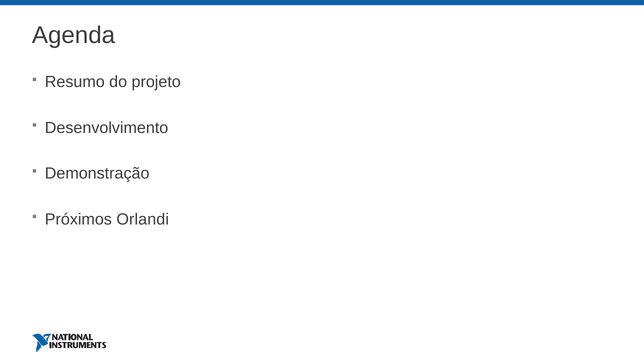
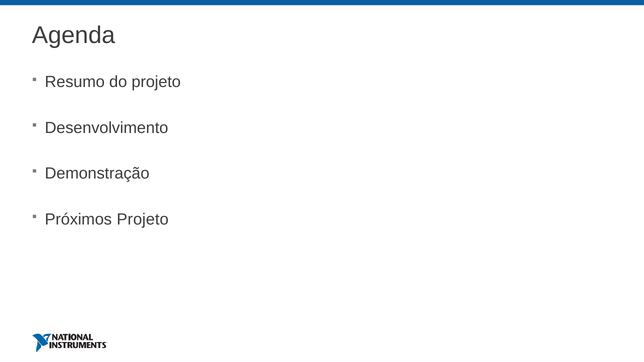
Próximos Orlandi: Orlandi -> Projeto (143, 220)
